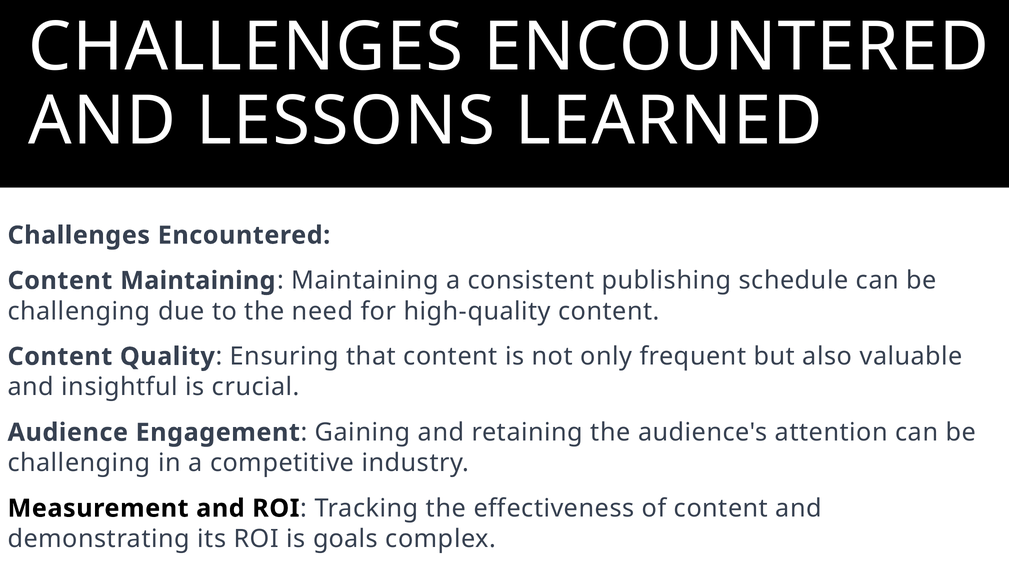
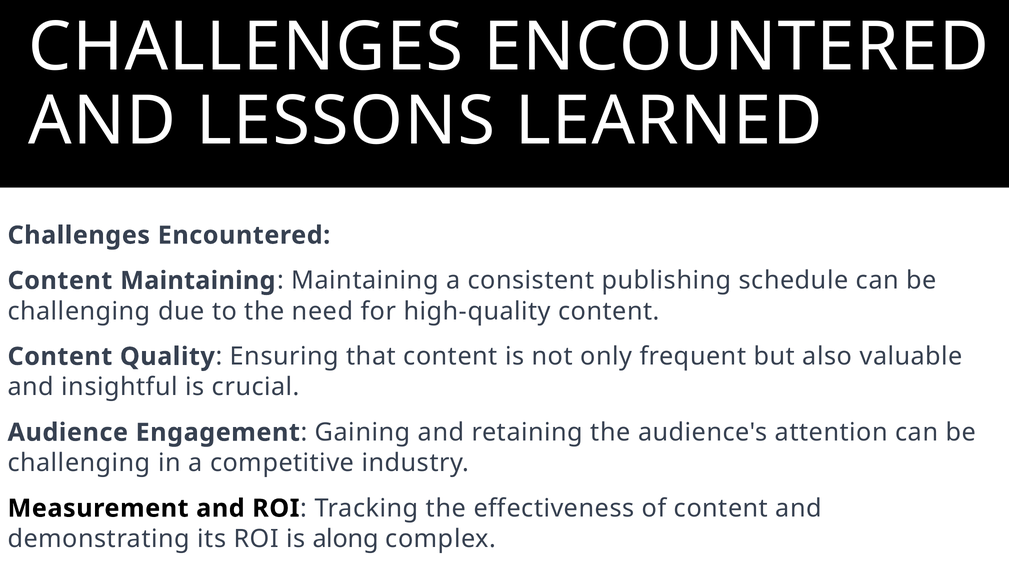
goals: goals -> along (346, 539)
